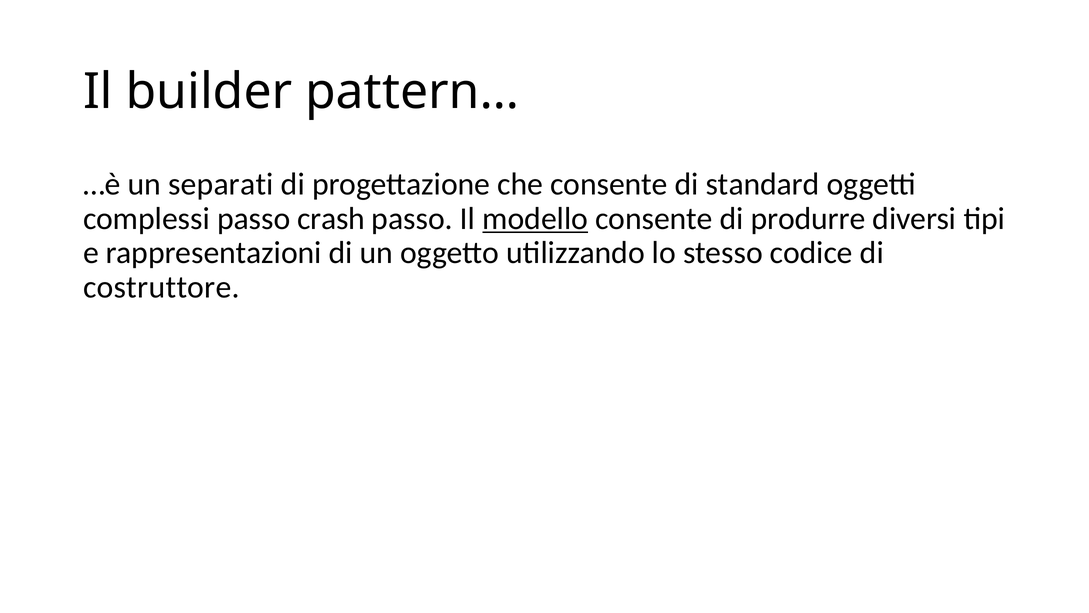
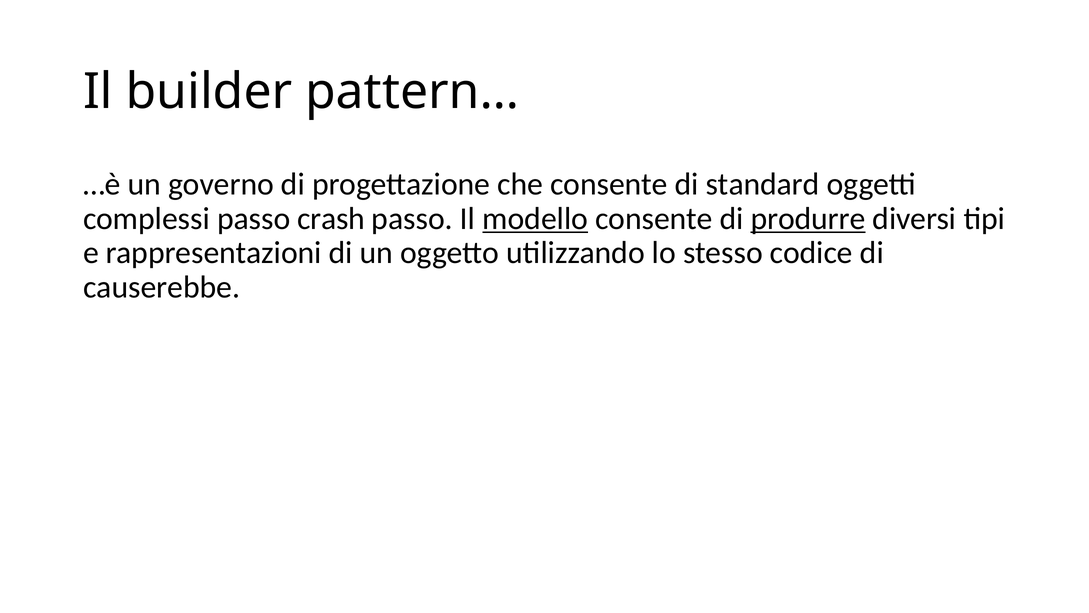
separati: separati -> governo (221, 184)
produrre underline: none -> present (808, 218)
costruttore: costruttore -> causerebbe (162, 287)
